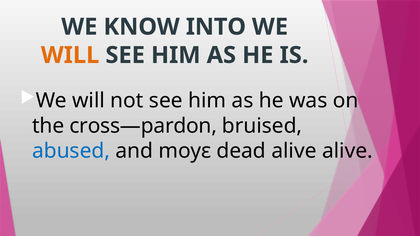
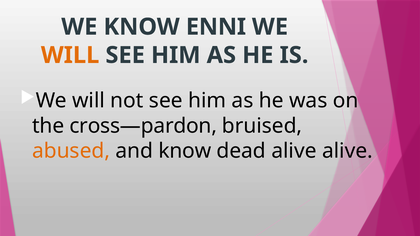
INTO: INTO -> ENNI (216, 27)
abused colour: blue -> orange (71, 151)
and moyɛ: moyɛ -> know (185, 151)
